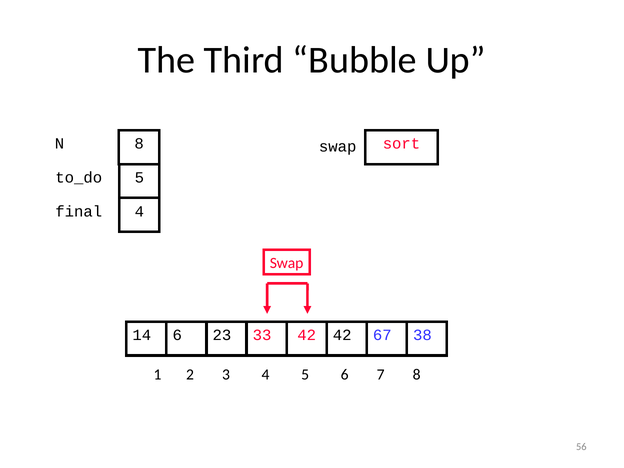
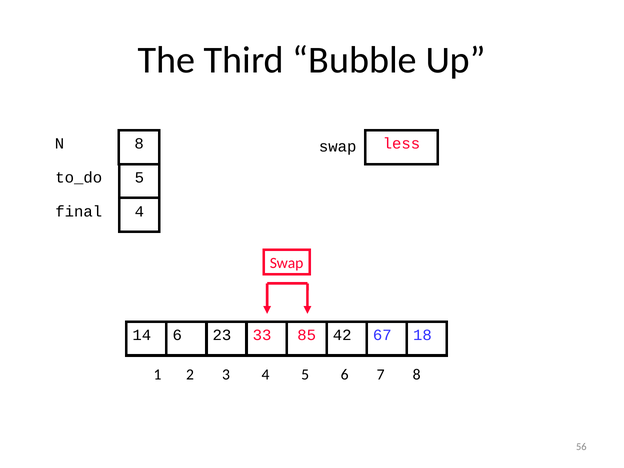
sort: sort -> less (401, 144)
33 42: 42 -> 85 (307, 335)
38: 38 -> 18 (422, 335)
